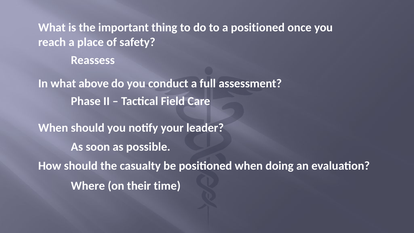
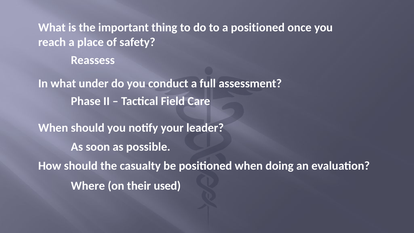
above: above -> under (94, 83)
time: time -> used (167, 186)
